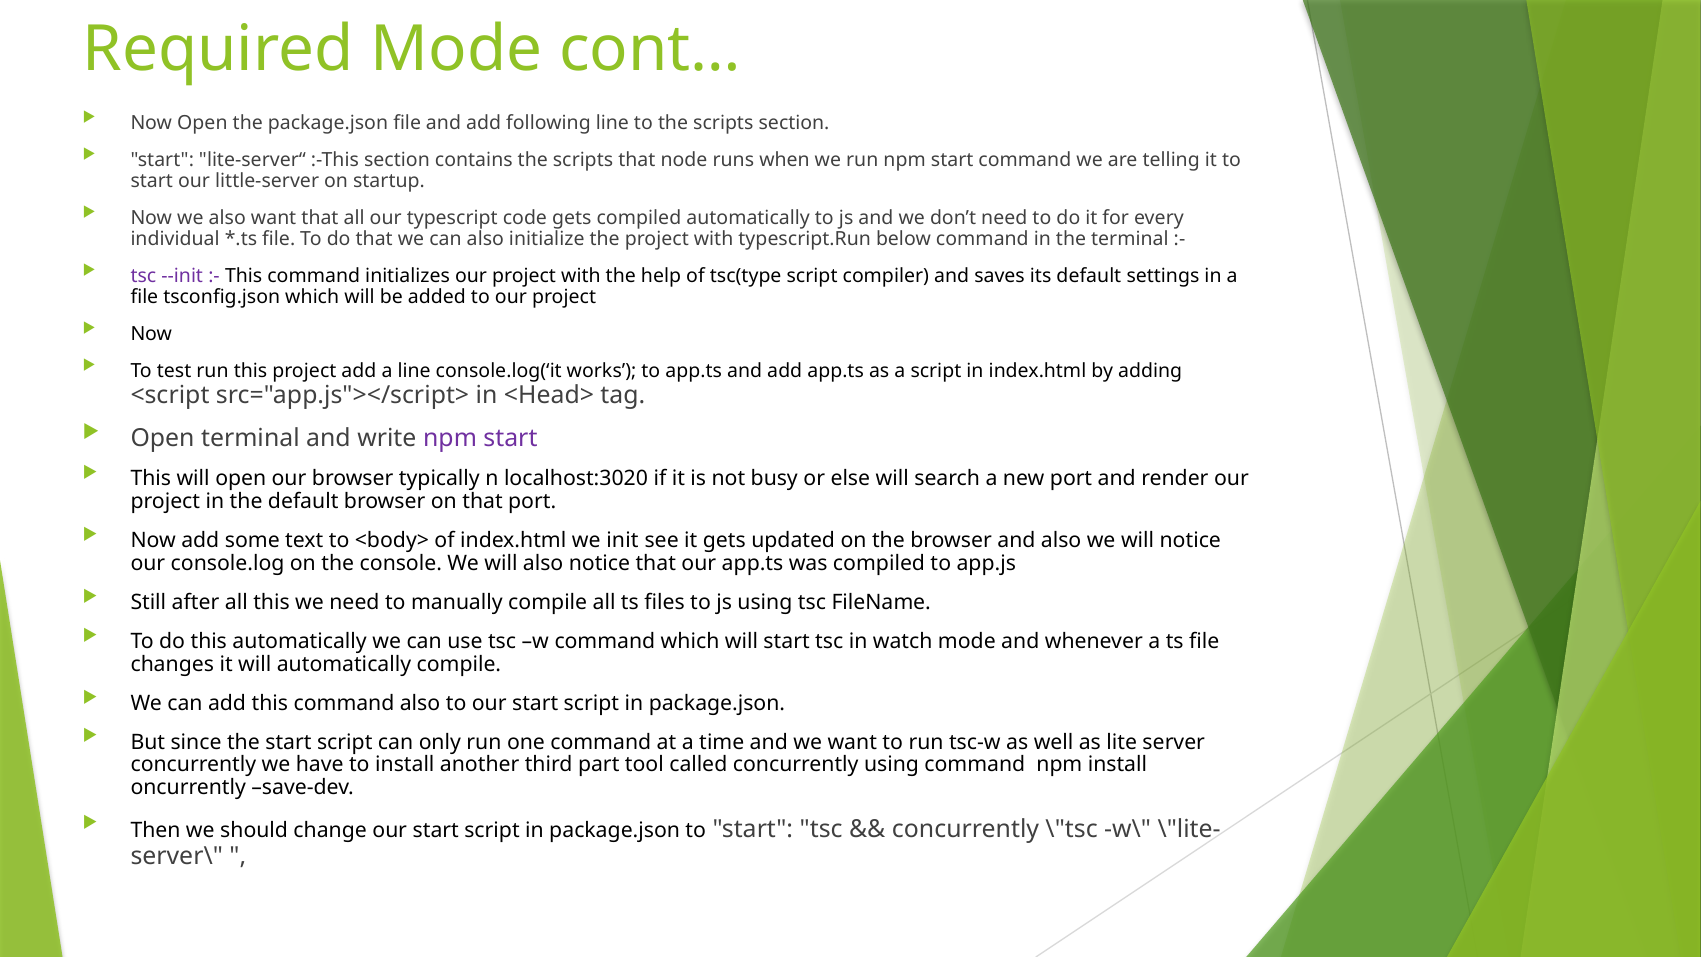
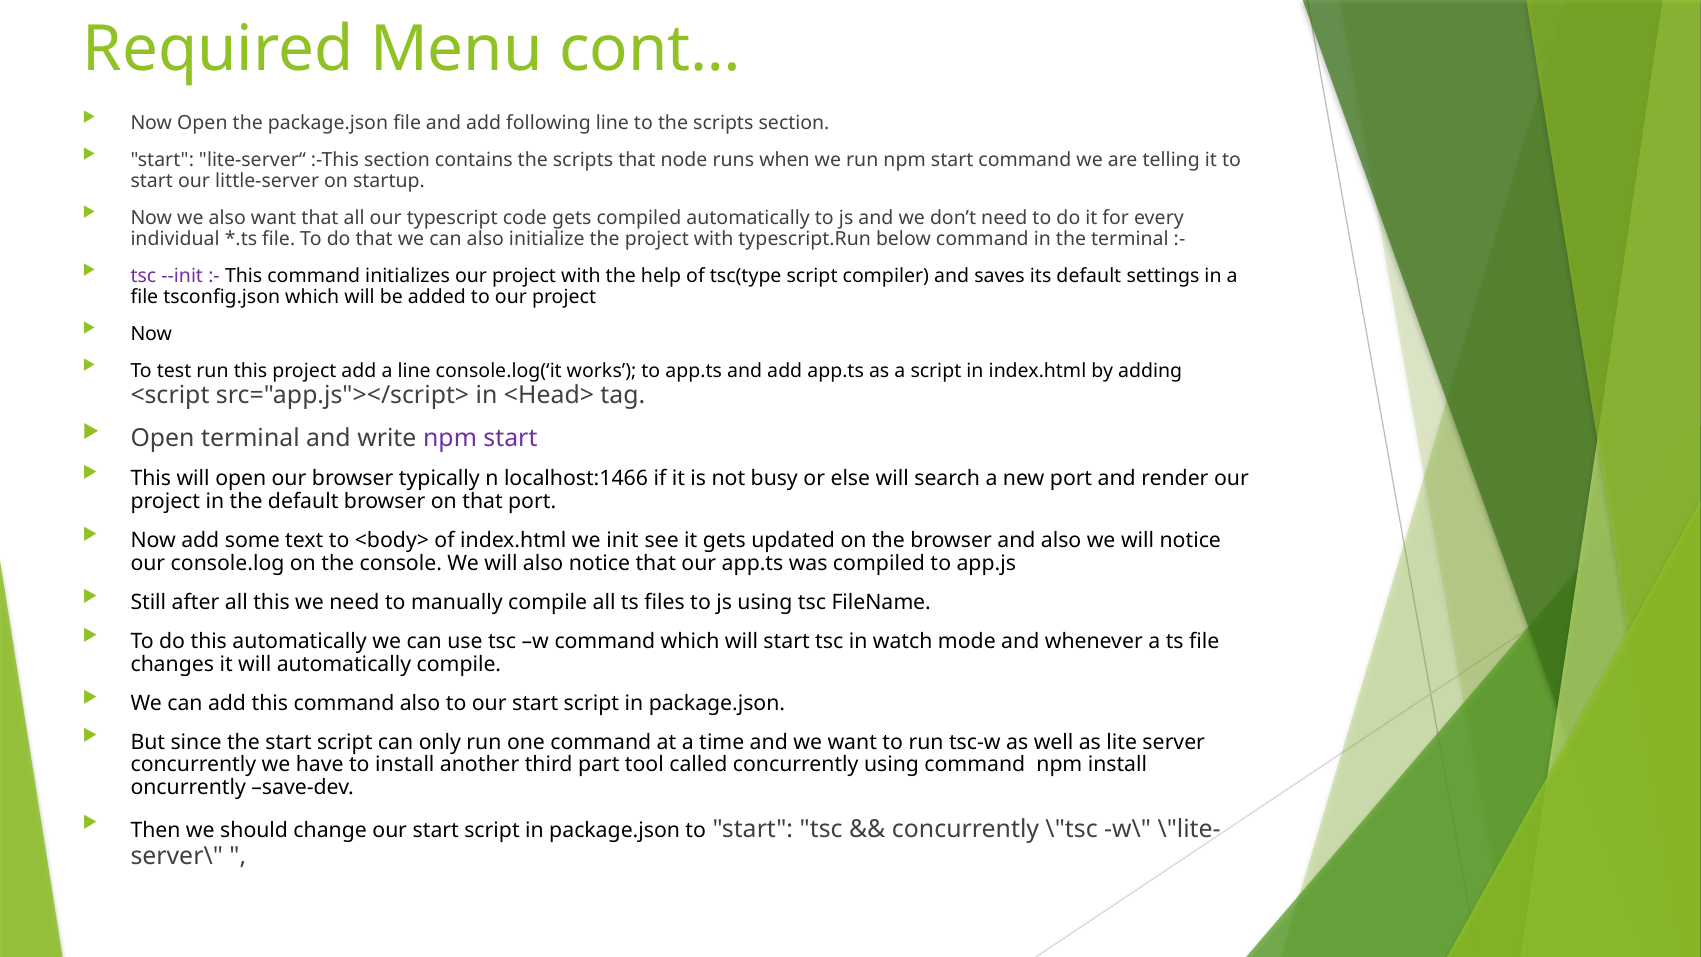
Required Mode: Mode -> Menu (456, 49)
localhost:3020: localhost:3020 -> localhost:1466 (576, 479)
